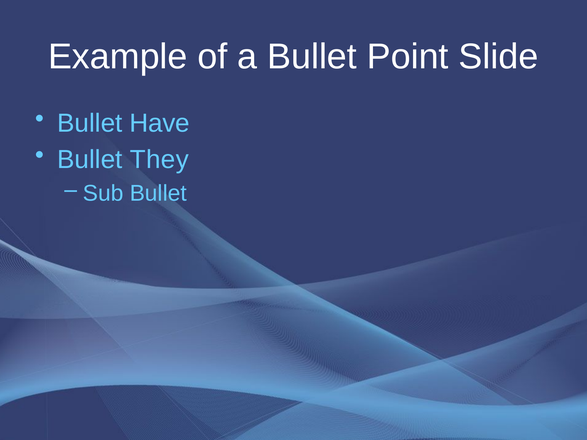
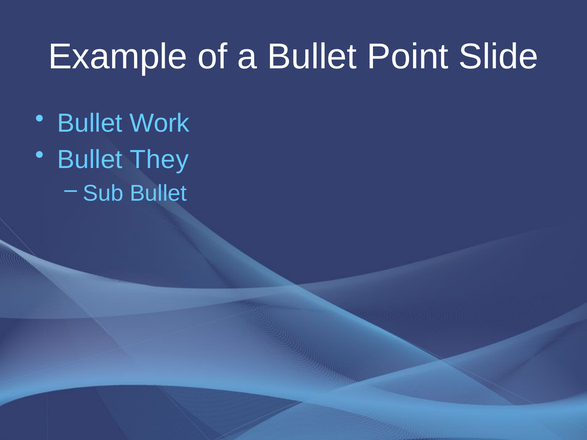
Have: Have -> Work (160, 123)
